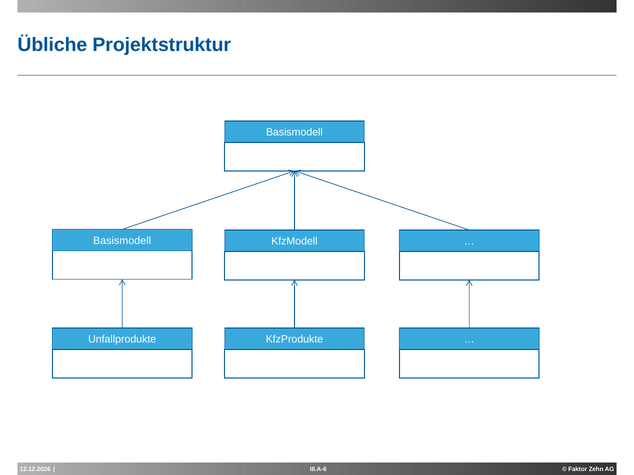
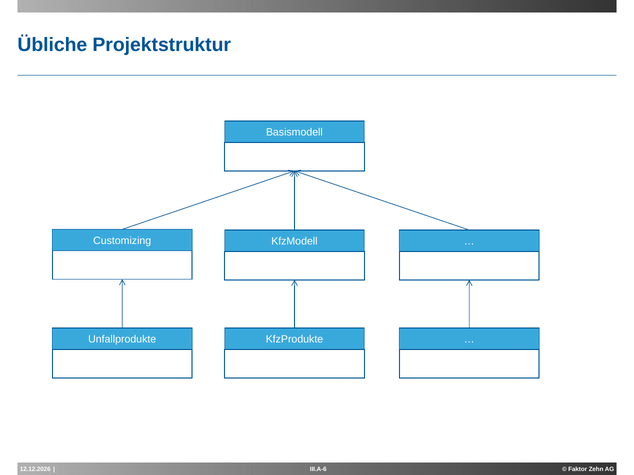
Basismodell: Basismodell -> Customizing (122, 241)
